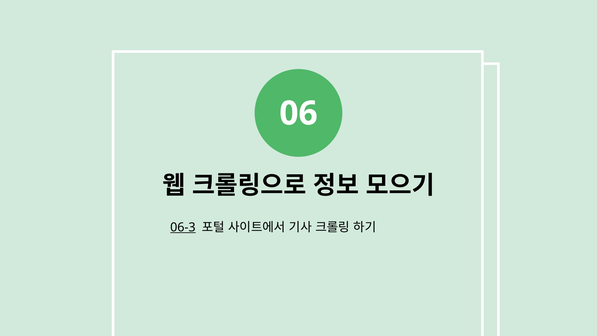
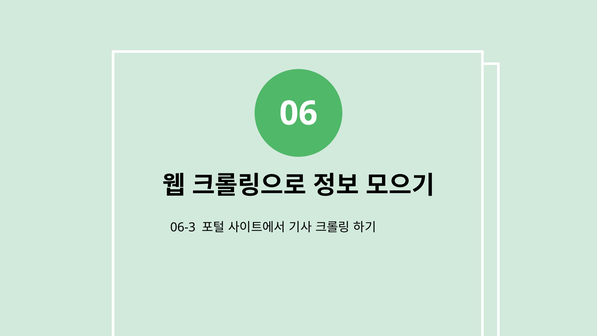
06-3 underline: present -> none (183, 227)
